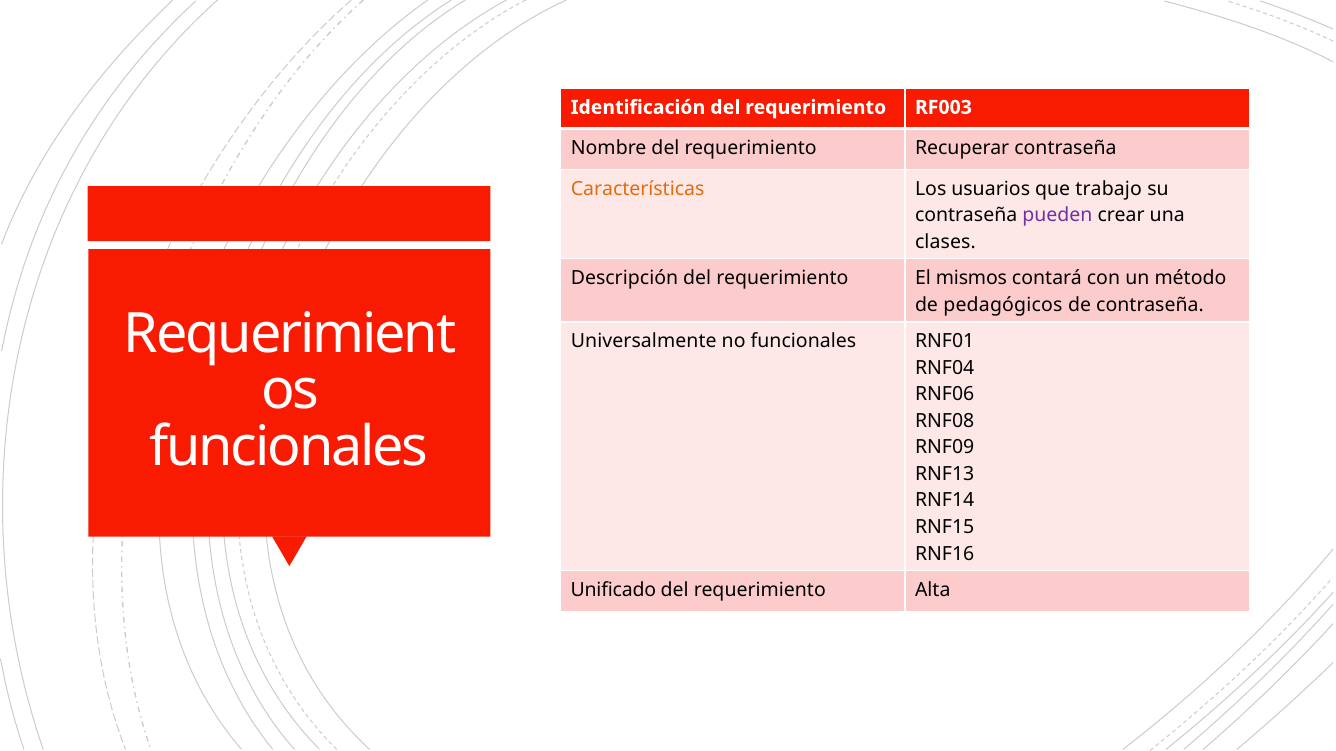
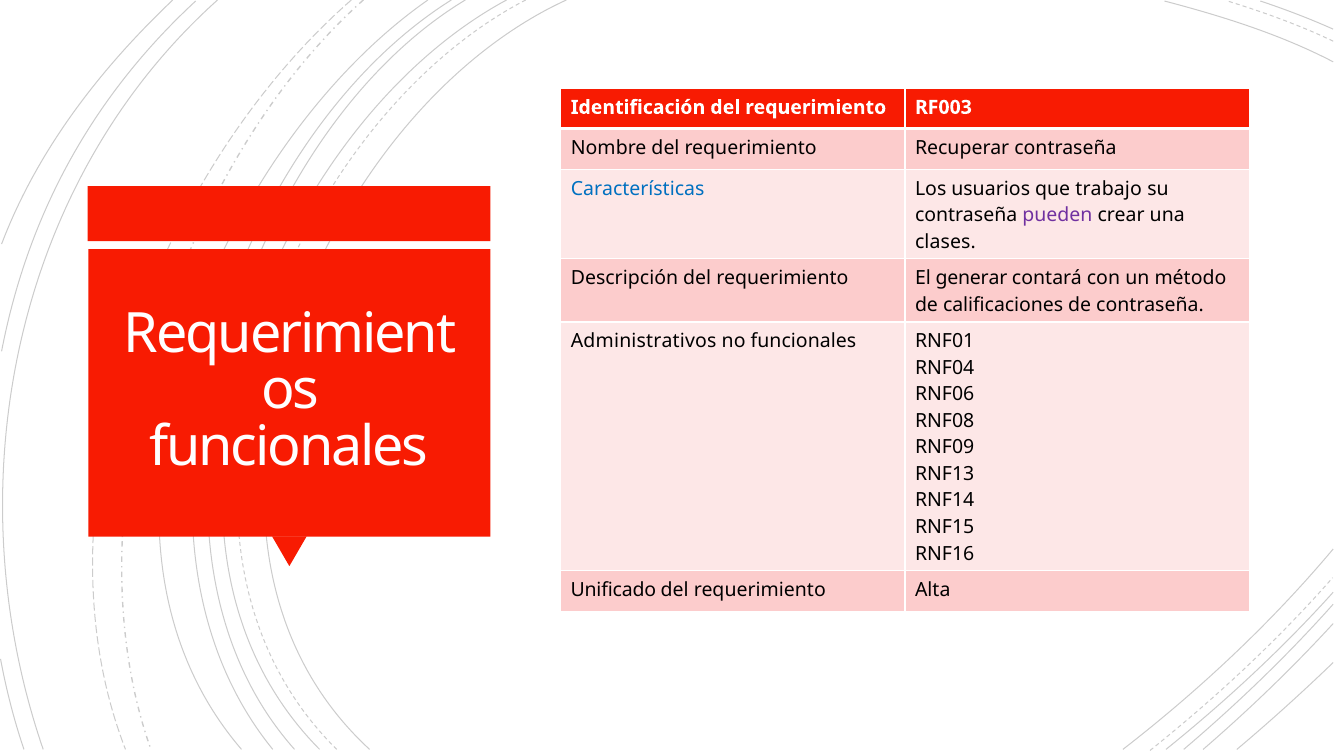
Características colour: orange -> blue (638, 189)
mismos: mismos -> generar (971, 278)
pedagógicos: pedagógicos -> calificaciones (1003, 305)
Universalmente: Universalmente -> Administrativos (644, 342)
